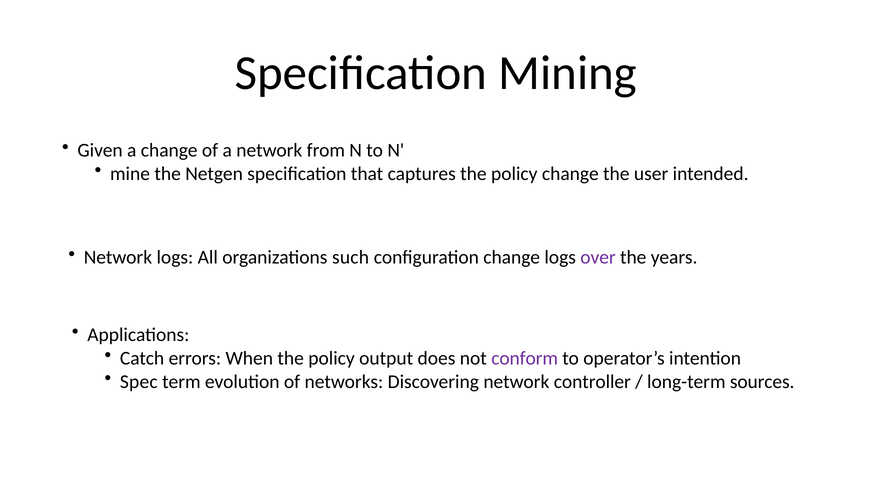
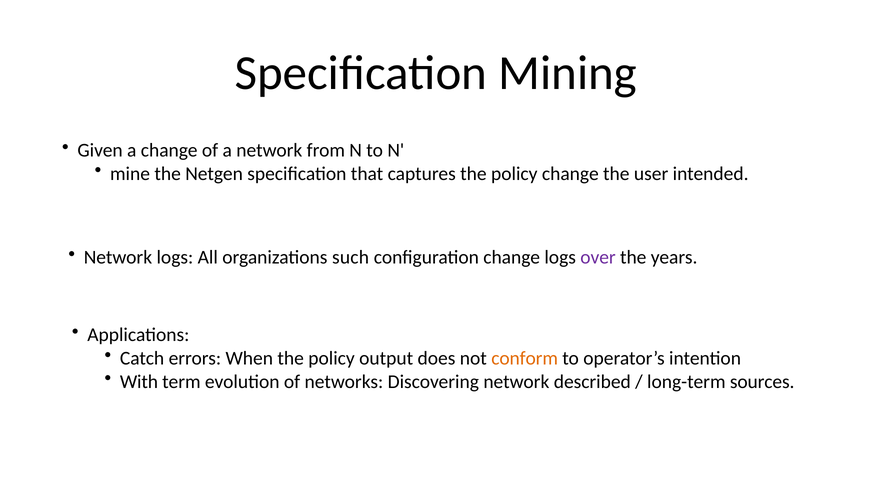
conform colour: purple -> orange (525, 358)
Spec: Spec -> With (139, 382)
controller: controller -> described (592, 382)
